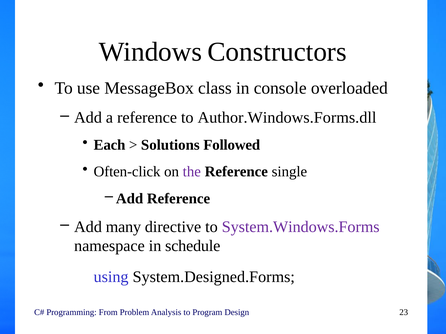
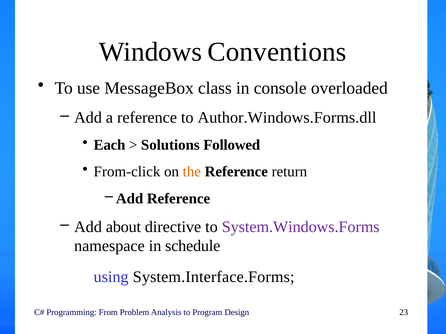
Constructors: Constructors -> Conventions (277, 52)
Often-click: Often-click -> From-click (127, 172)
the colour: purple -> orange (192, 172)
single: single -> return (289, 172)
many: many -> about (123, 227)
System.Designed.Forms: System.Designed.Forms -> System.Interface.Forms (214, 277)
